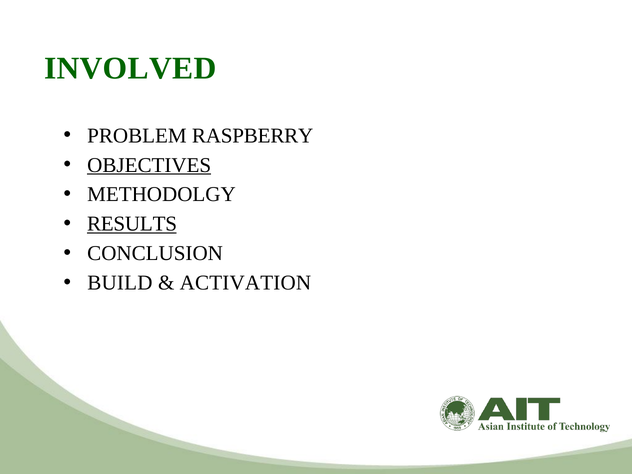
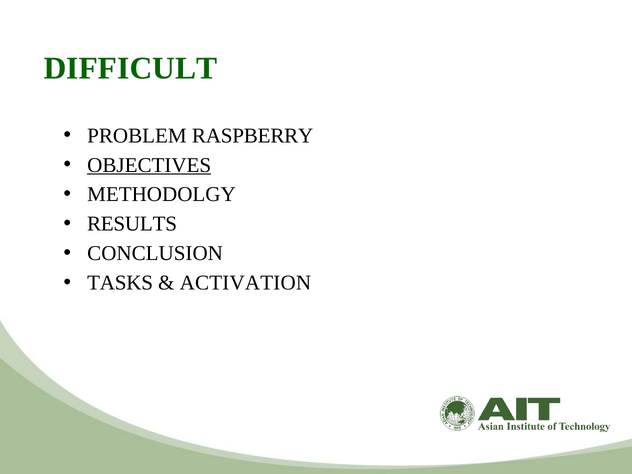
INVOLVED: INVOLVED -> DIFFICULT (130, 68)
RESULTS underline: present -> none (132, 224)
BUILD: BUILD -> TASKS (120, 283)
